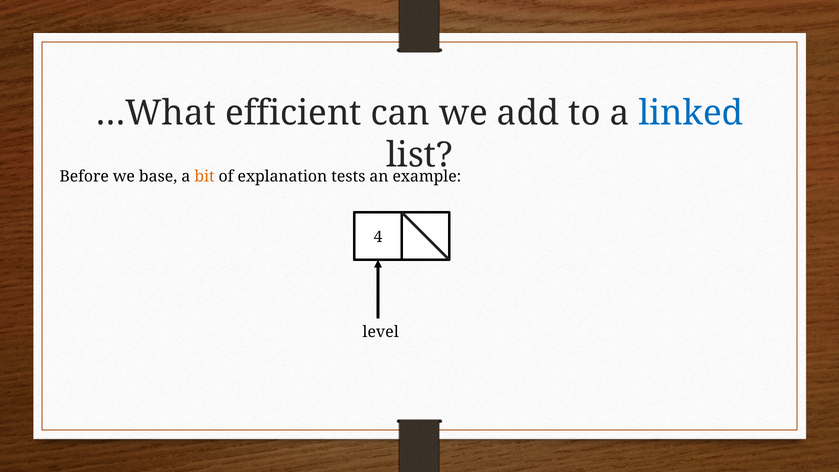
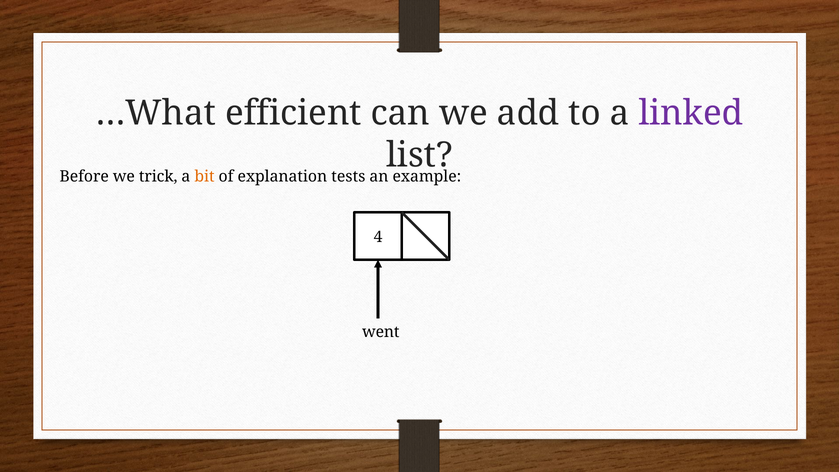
linked colour: blue -> purple (691, 113)
base: base -> trick (158, 177)
level: level -> went (381, 332)
